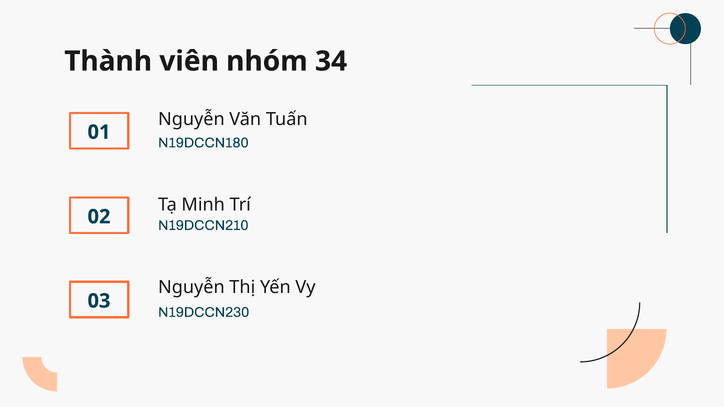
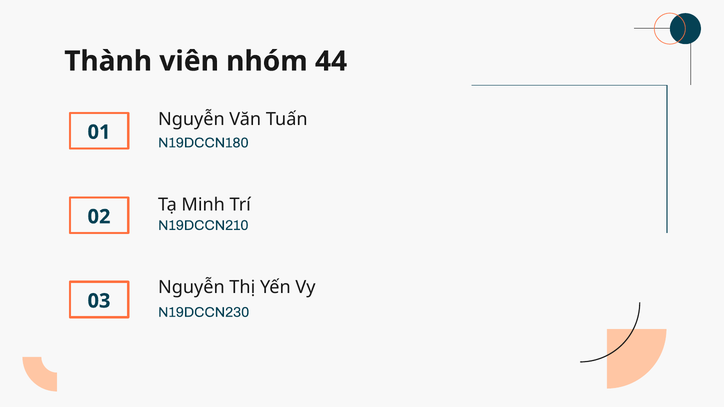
34: 34 -> 44 (331, 61)
